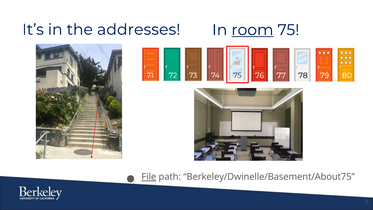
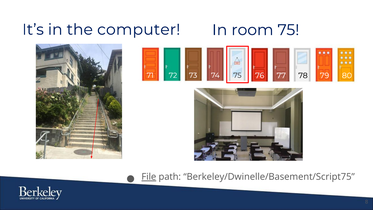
addresses: addresses -> computer (139, 30)
room underline: present -> none (252, 30)
Berkeley/Dwinelle/Basement/About75: Berkeley/Dwinelle/Basement/About75 -> Berkeley/Dwinelle/Basement/Script75 (269, 177)
